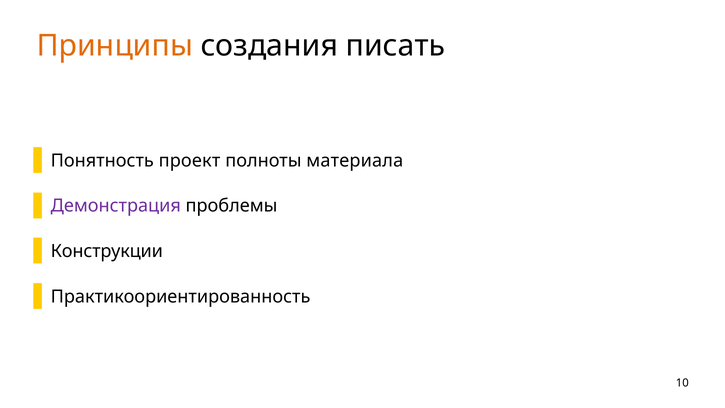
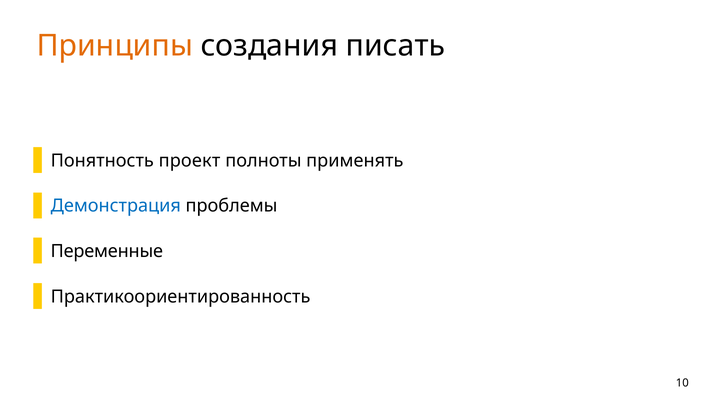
материала: материала -> применять (355, 161)
Демонстрация colour: purple -> blue (116, 206)
Конструкции: Конструкции -> Переменные (107, 251)
